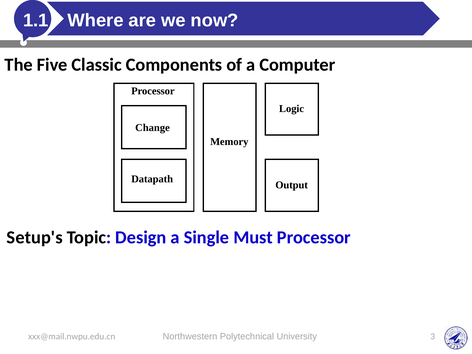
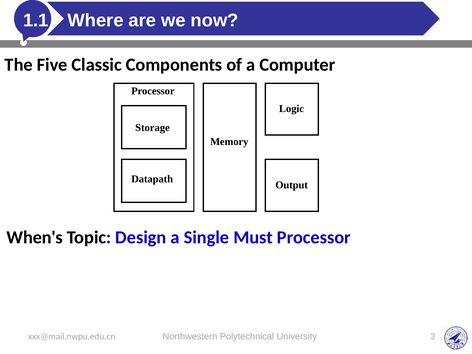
Change: Change -> Storage (153, 128)
Setup's: Setup's -> When's (35, 238)
